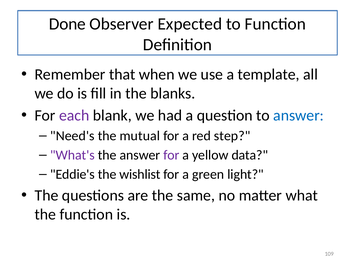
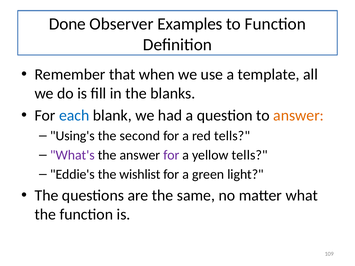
Expected: Expected -> Examples (190, 24)
each colour: purple -> blue (74, 116)
answer colour: blue -> orange (299, 116)
Need's: Need's -> Using's (72, 136)
mutual: mutual -> second (140, 136)
red step: step -> tells (232, 136)
yellow data: data -> tells (250, 155)
